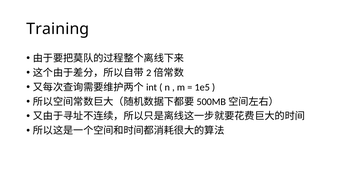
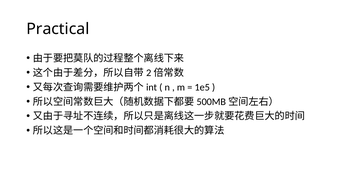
Training: Training -> Practical (58, 29)
